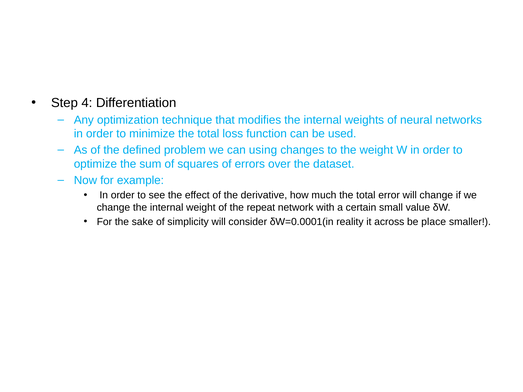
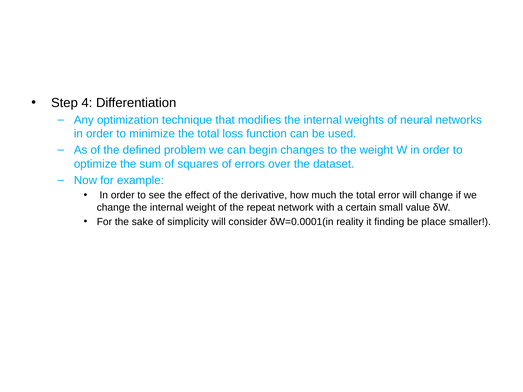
using: using -> begin (263, 150)
across: across -> finding (389, 222)
